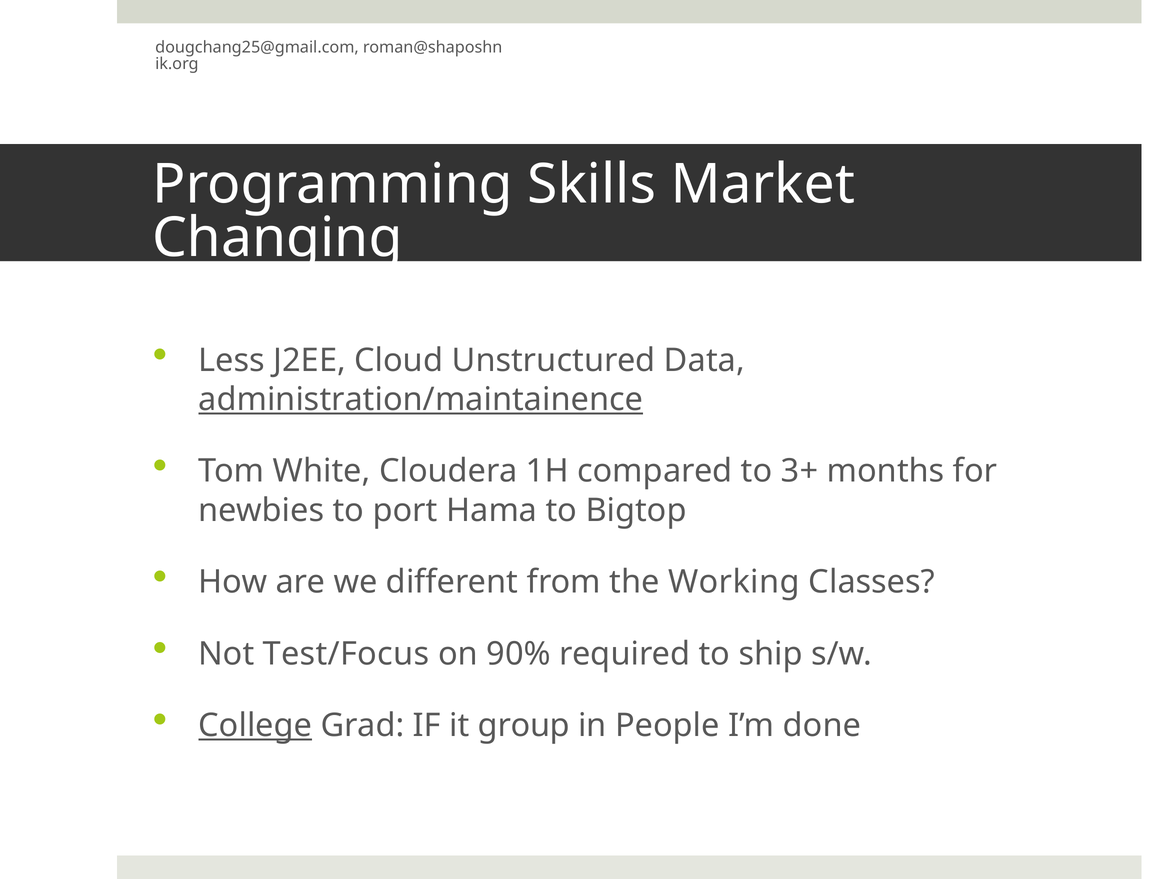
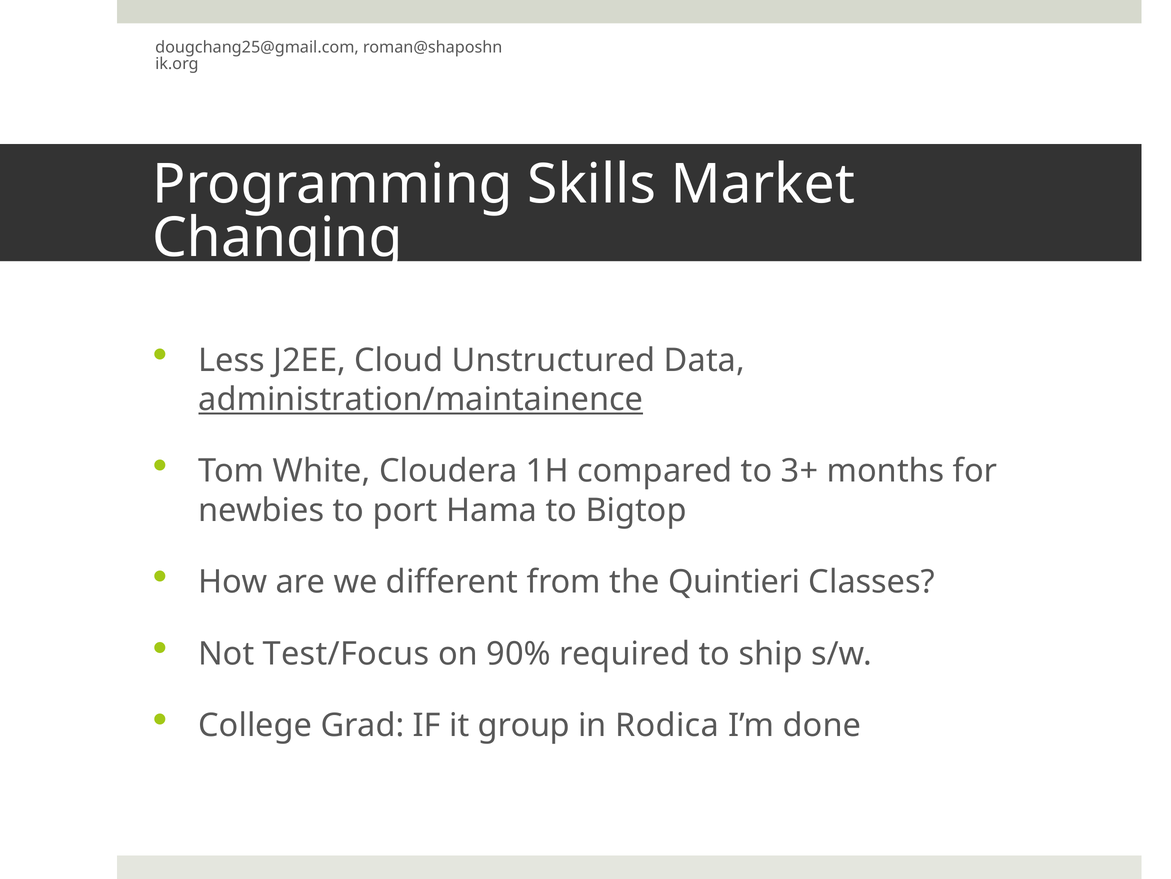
Working: Working -> Quintieri (734, 582)
College underline: present -> none (255, 725)
People: People -> Rodica (667, 725)
